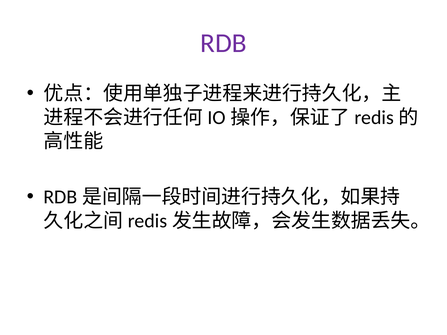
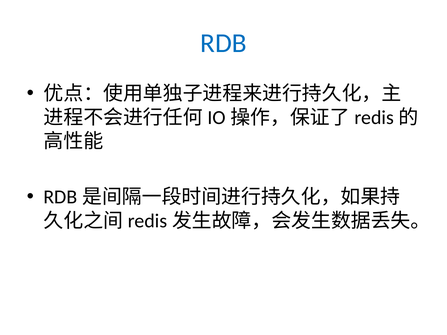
RDB colour: purple -> blue (223, 43)
